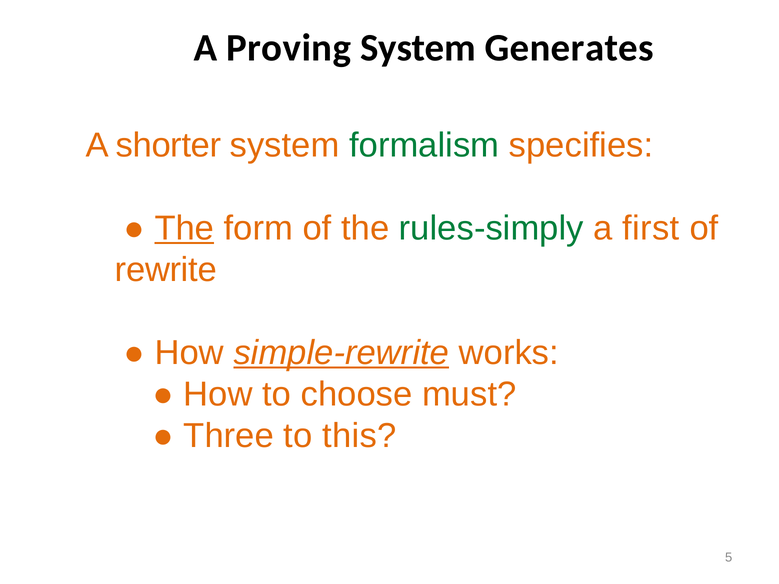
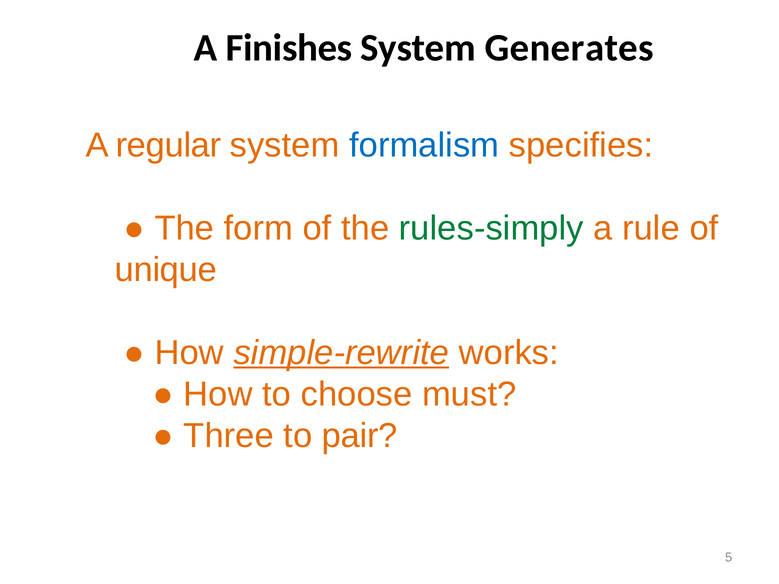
Proving: Proving -> Finishes (289, 48)
shorter: shorter -> regular (168, 145)
formalism colour: green -> blue (424, 145)
The underline: present -> none (184, 228)
first: first -> rule (651, 228)
rewrite: rewrite -> unique (166, 270)
this: this -> pair (360, 436)
